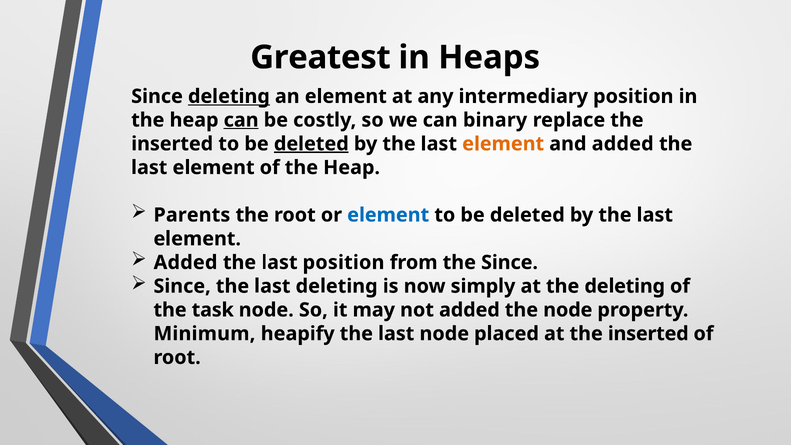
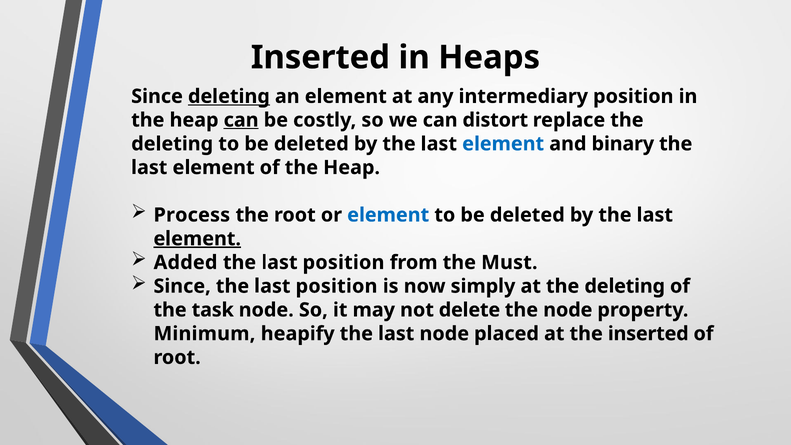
Greatest: Greatest -> Inserted (320, 57)
binary: binary -> distort (495, 120)
inserted: inserted -> deleting (172, 144)
deleted underline: present -> none (311, 144)
element colour: orange -> blue (503, 144)
and added: added -> binary (623, 144)
Parents: Parents -> Process (192, 215)
element underline: none -> present (197, 239)
the Since: Since -> Must (509, 262)
Since the last deleting: deleting -> position (337, 286)
not added: added -> delete (469, 310)
